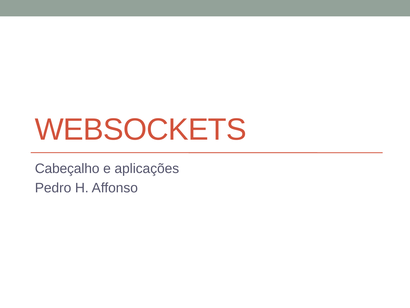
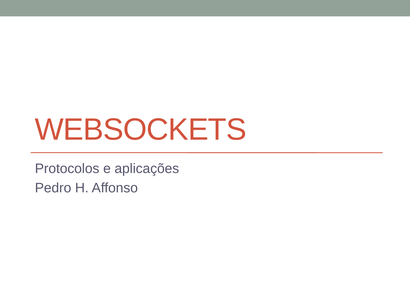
Cabeçalho: Cabeçalho -> Protocolos (67, 168)
